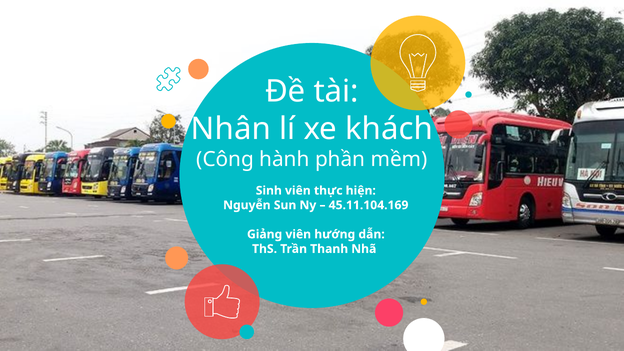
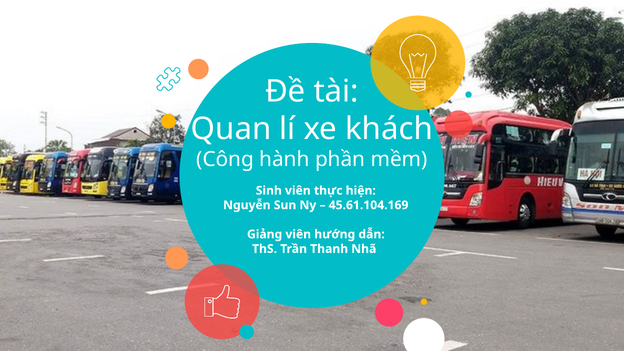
Nhân: Nhân -> Quan (231, 129)
45.11.104.169: 45.11.104.169 -> 45.61.104.169 (369, 205)
